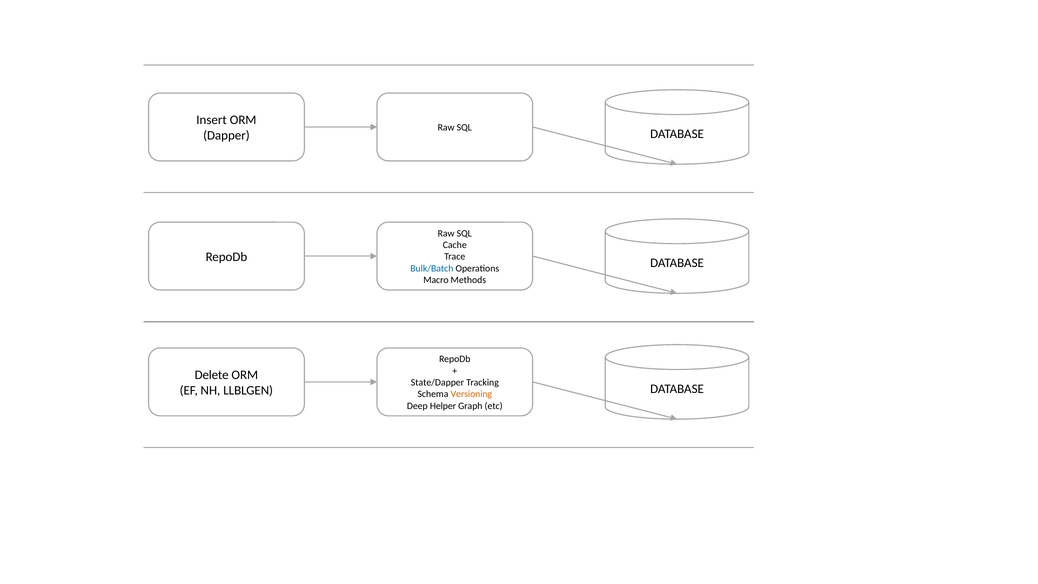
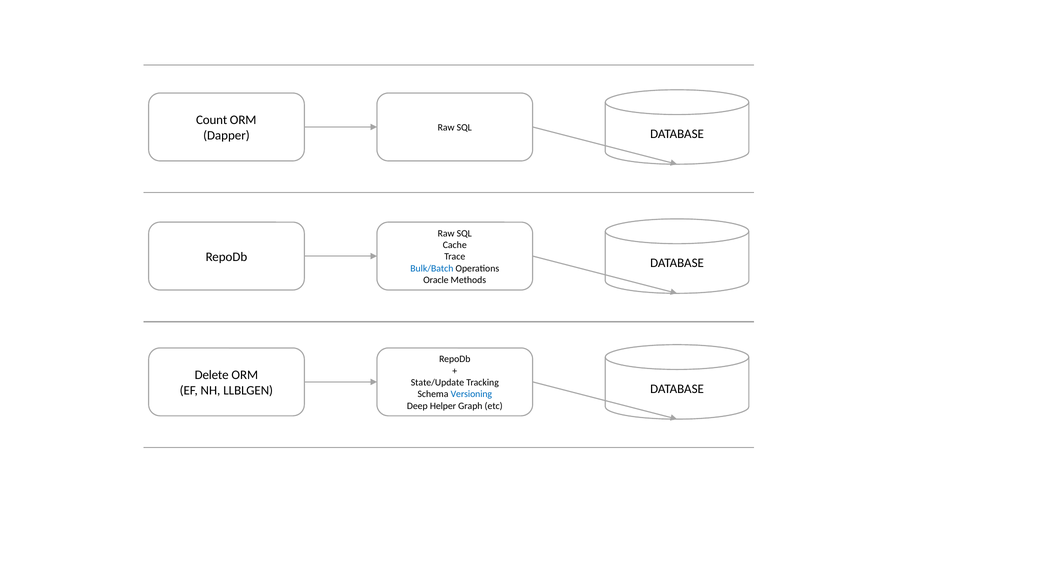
Insert: Insert -> Count (212, 120)
Macro: Macro -> Oracle (436, 280)
State/Dapper: State/Dapper -> State/Update (437, 382)
Versioning colour: orange -> blue (471, 394)
